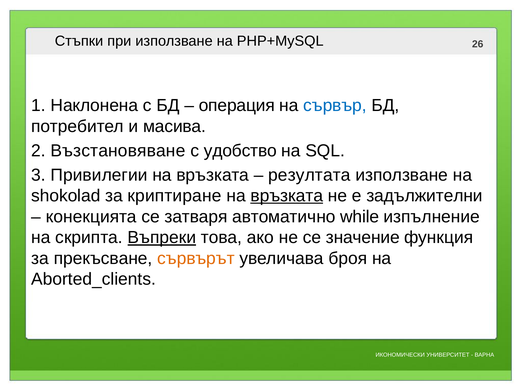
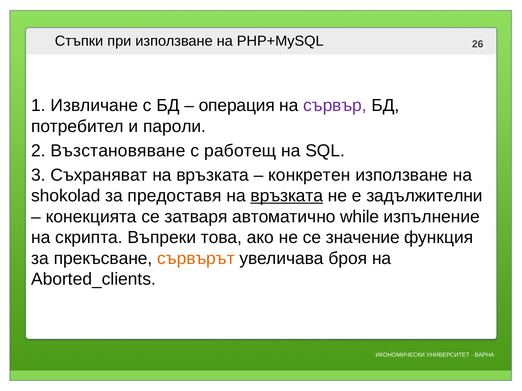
Наклонена: Наклонена -> Извличане (94, 106)
сървър colour: blue -> purple (335, 106)
масива: масива -> пароли (175, 126)
удобство: удобство -> работещ (240, 151)
Привилегии: Привилегии -> Съхраняват (99, 175)
резултата: резултата -> конкретен (309, 175)
криптиране: криптиране -> предоставя (175, 196)
Въпреки underline: present -> none (162, 238)
